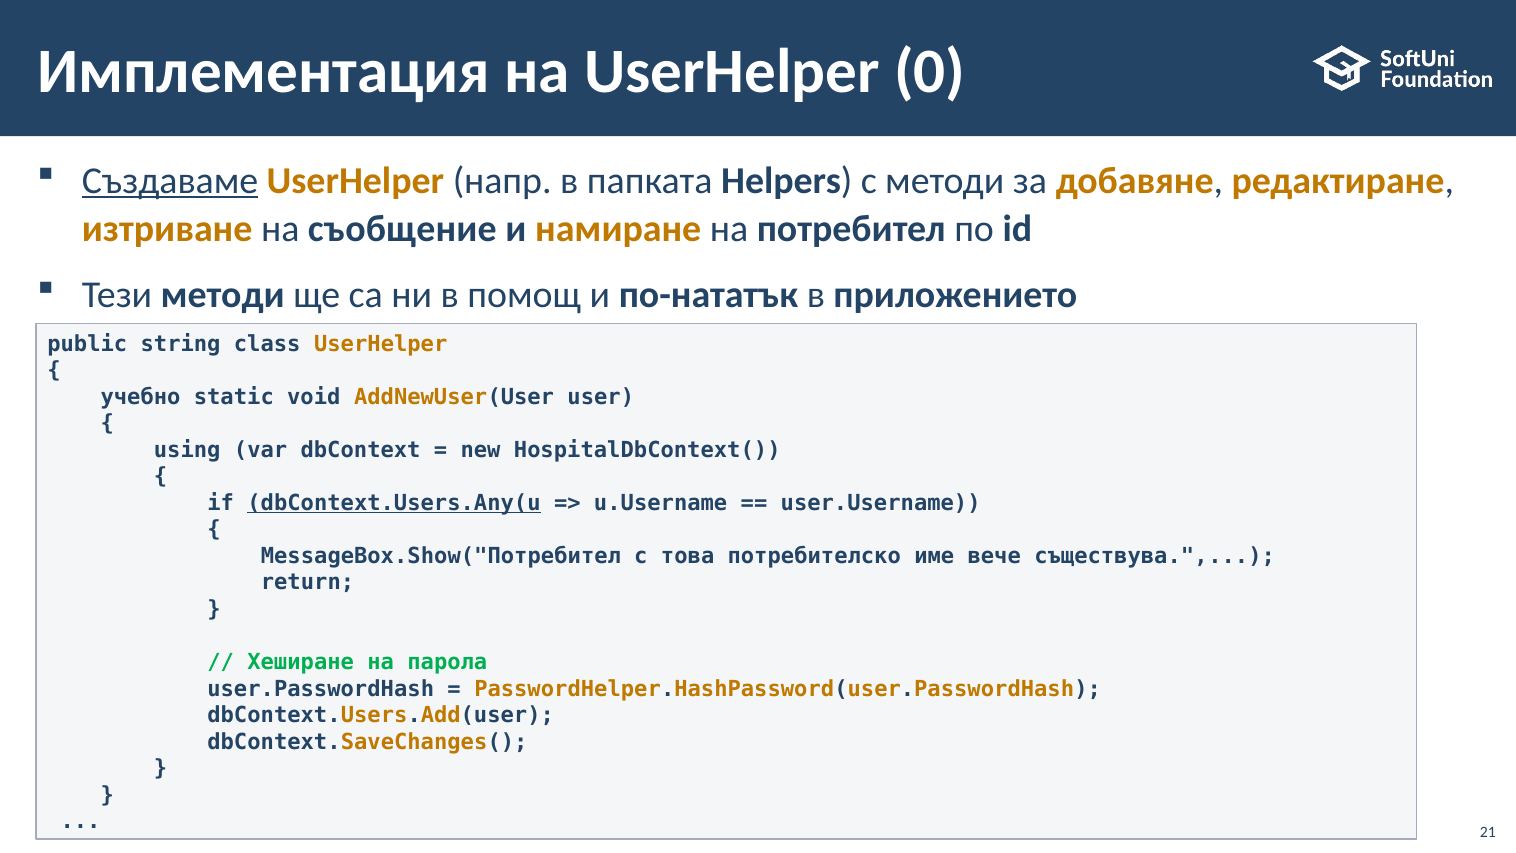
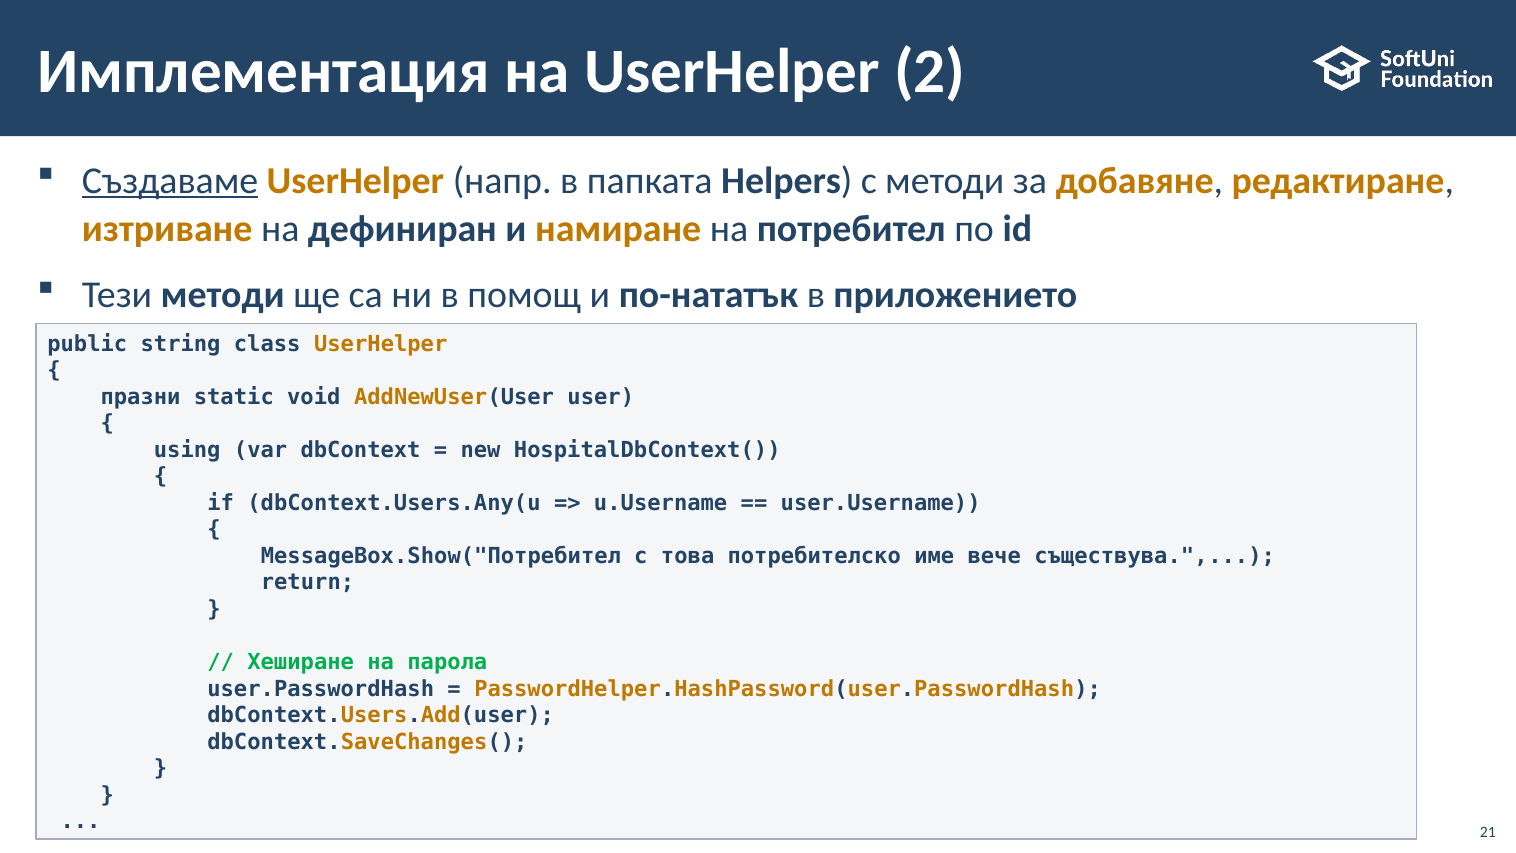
0: 0 -> 2 (930, 72)
съобщение: съобщение -> дефиниран (402, 229)
учебно: учебно -> празни (141, 397)
dbContext.Users.Any(u underline: present -> none (394, 503)
